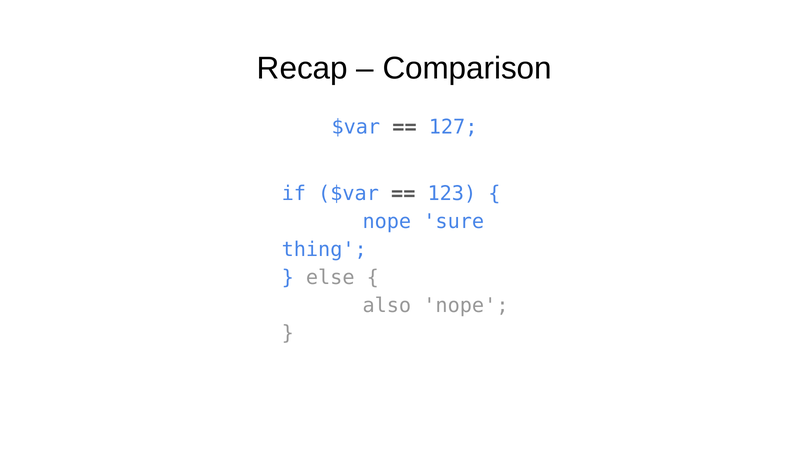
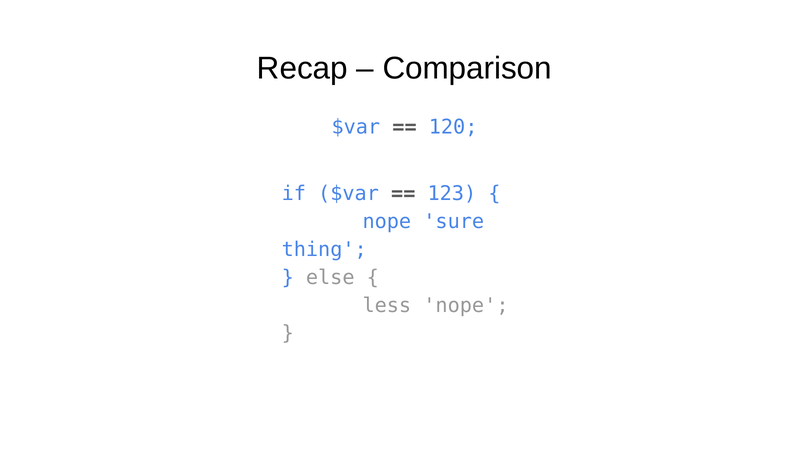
127: 127 -> 120 (453, 127)
also: also -> less (387, 305)
